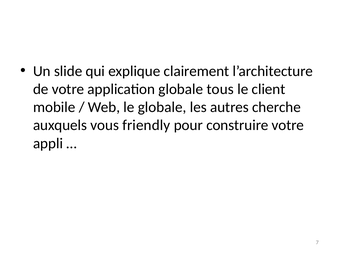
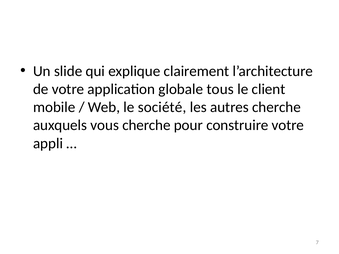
le globale: globale -> société (162, 107)
vous friendly: friendly -> cherche (146, 125)
